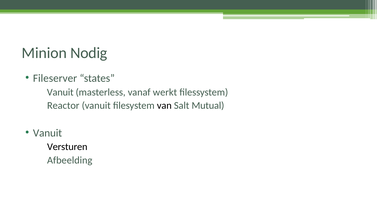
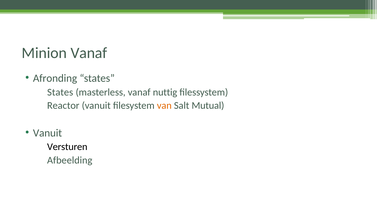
Minion Nodig: Nodig -> Vanaf (89, 53)
Fileserver: Fileserver -> Afronding (55, 78)
Vanuit: Vanuit -> States (60, 92)
werkt: werkt -> nuttig (165, 92)
van colour: black -> orange (164, 106)
